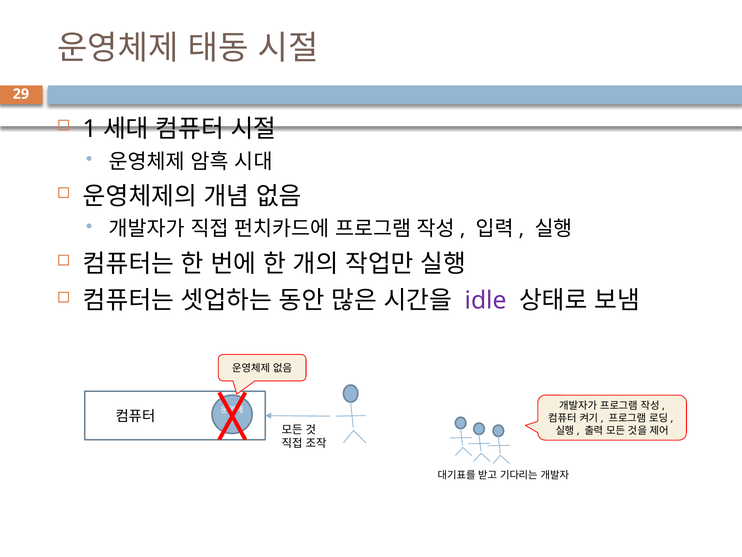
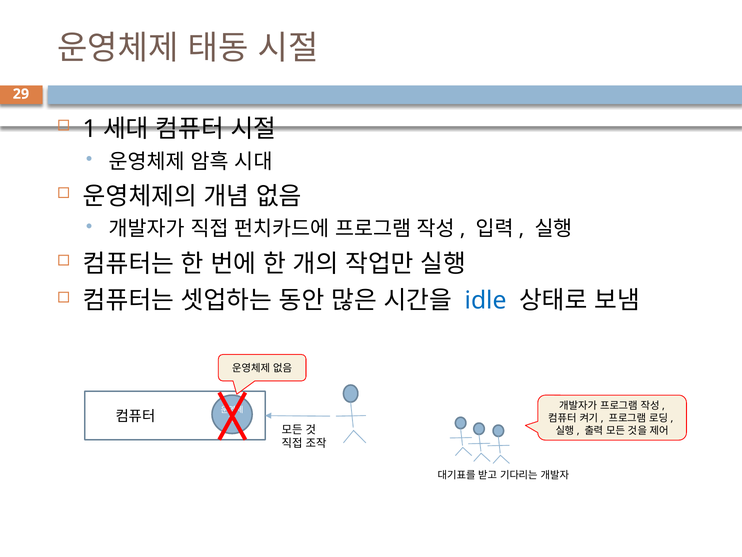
idle colour: purple -> blue (486, 301)
